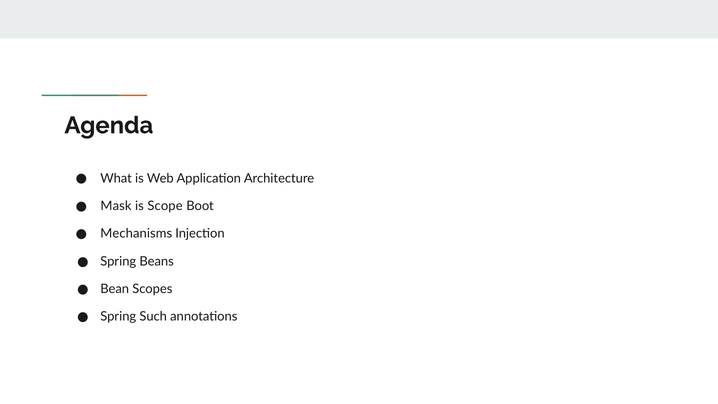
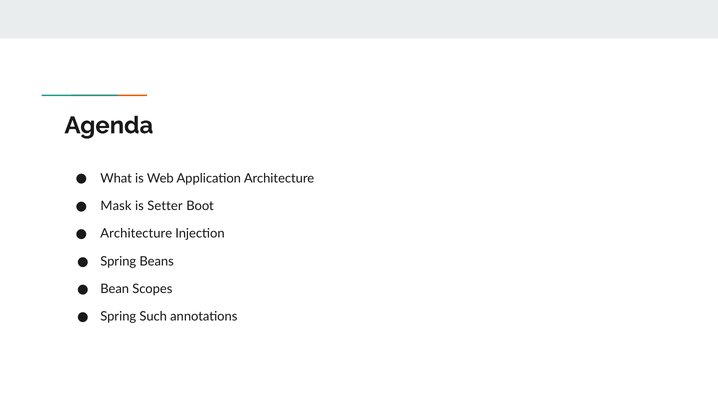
Scope: Scope -> Setter (165, 206)
Mechanisms: Mechanisms -> Architecture (136, 234)
